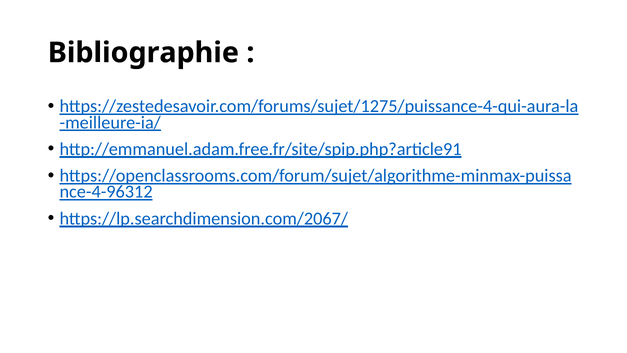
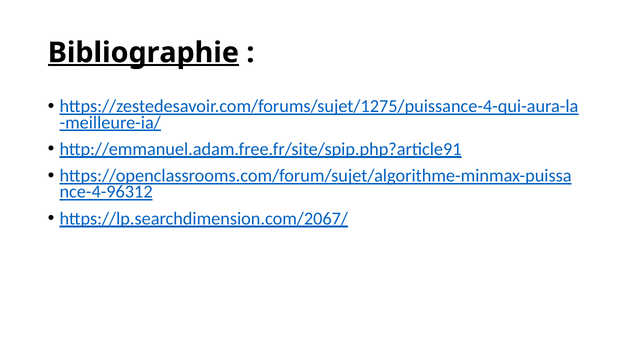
Bibliographie underline: none -> present (143, 53)
